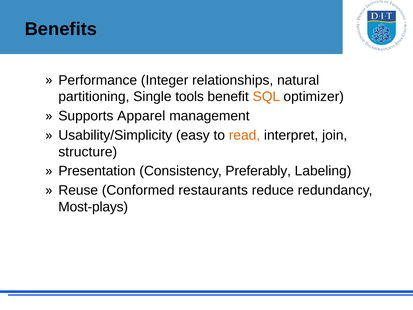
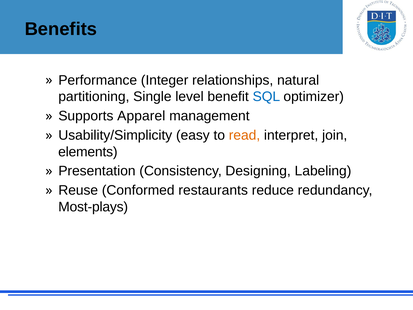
tools: tools -> level (190, 97)
SQL colour: orange -> blue (266, 97)
structure: structure -> elements (88, 152)
Preferably: Preferably -> Designing (258, 171)
